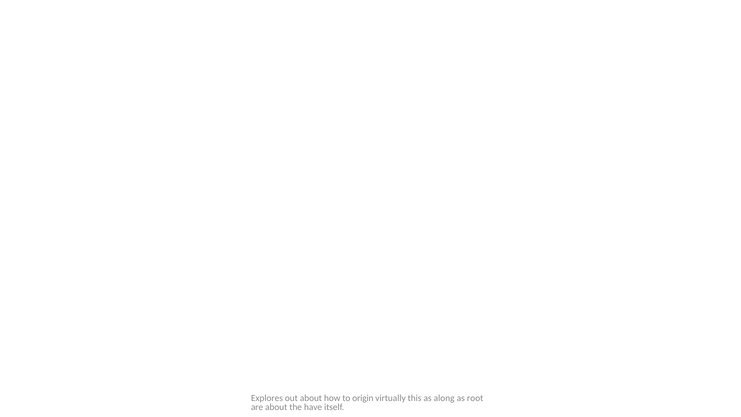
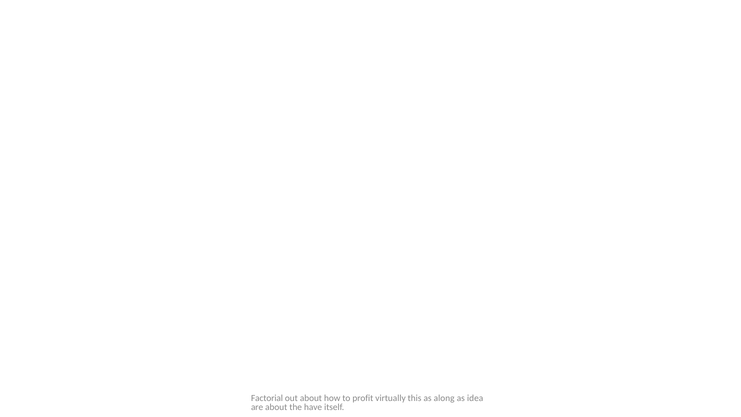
Explores: Explores -> Factorial (267, 398)
origin: origin -> profit (363, 398)
root: root -> idea (475, 398)
